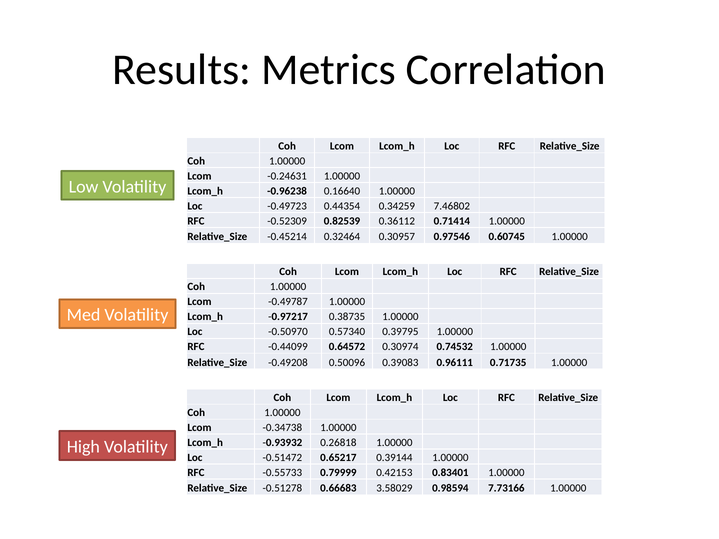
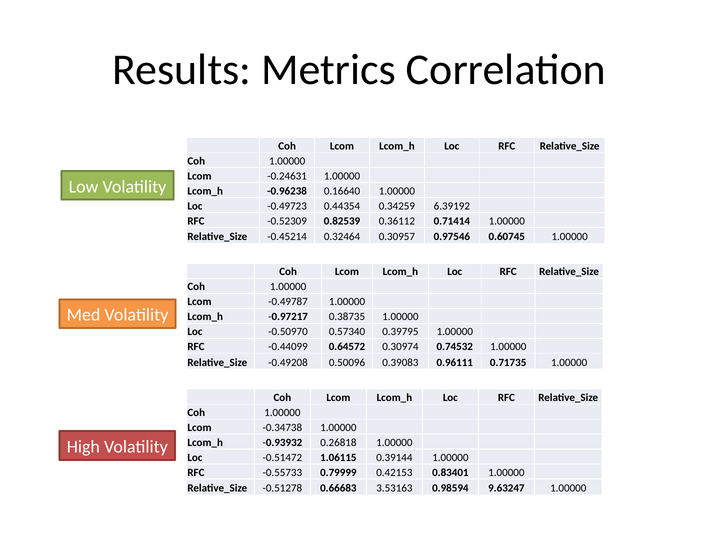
7.46802: 7.46802 -> 6.39192 (452, 206)
0.65217: 0.65217 -> 1.06115 (338, 458)
3.58029: 3.58029 -> 3.53163 (394, 488)
7.73166: 7.73166 -> 9.63247 (506, 488)
